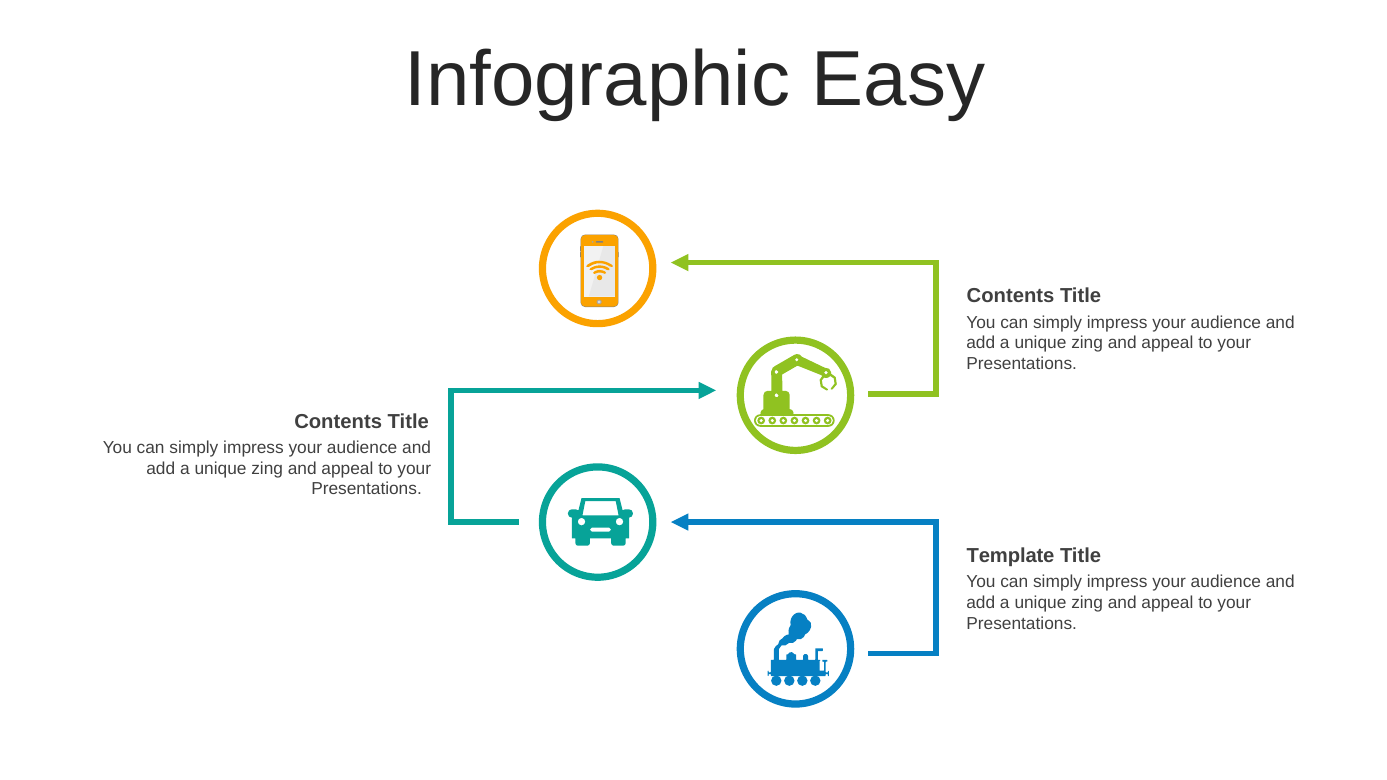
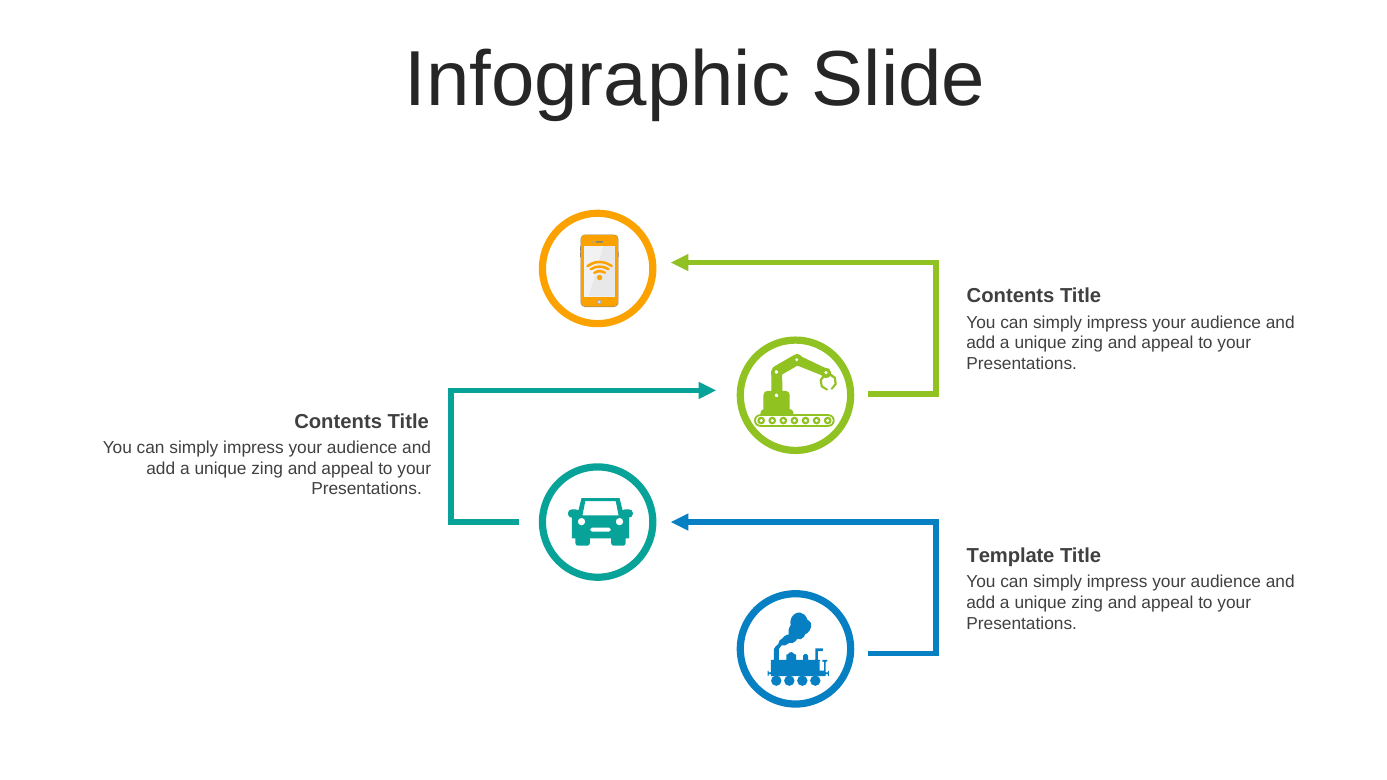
Easy: Easy -> Slide (899, 79)
